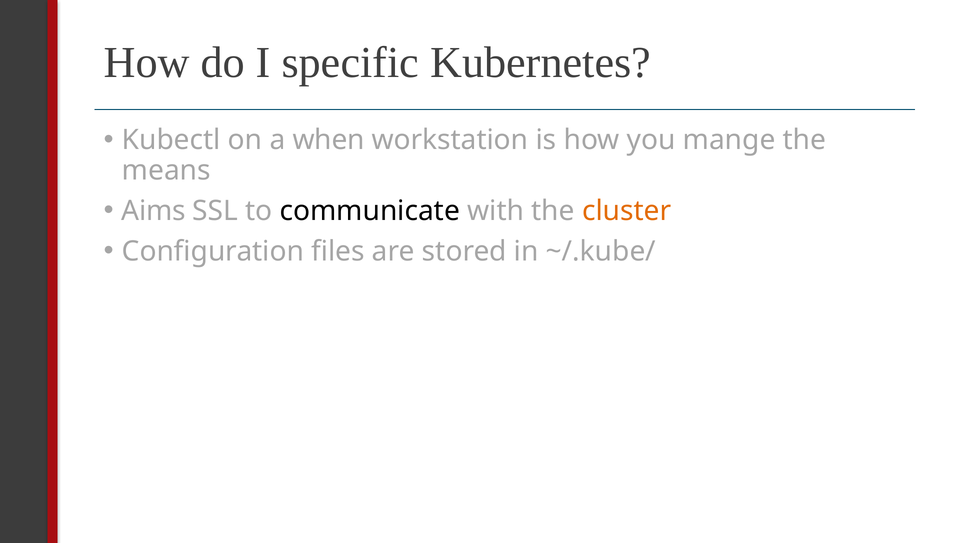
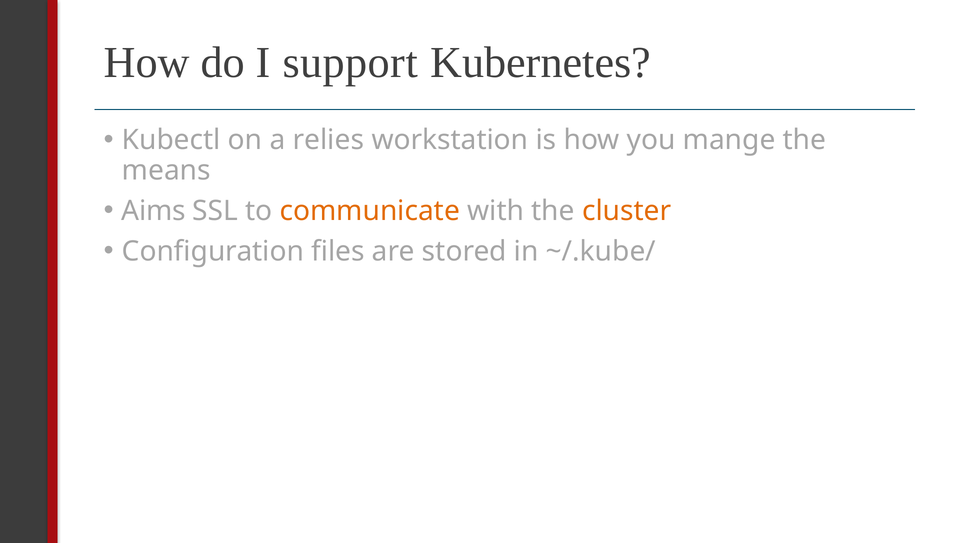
specific: specific -> support (350, 63)
when: when -> relies (328, 140)
communicate colour: black -> orange (370, 211)
